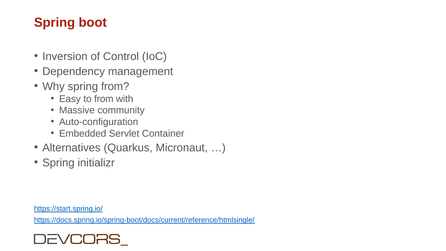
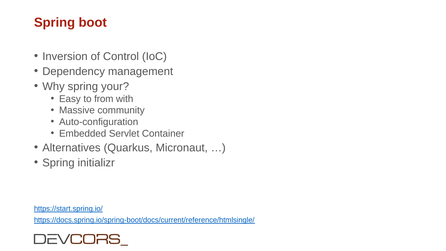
spring from: from -> your (115, 87)
